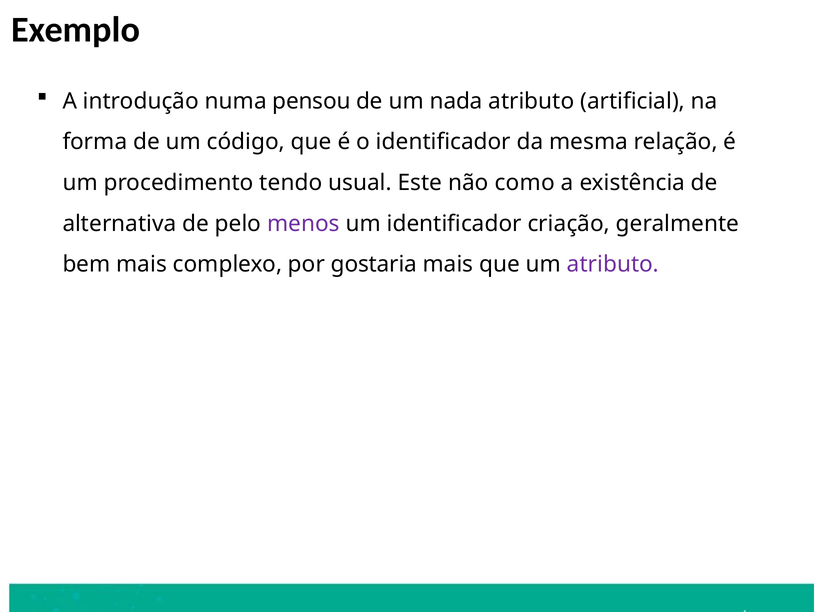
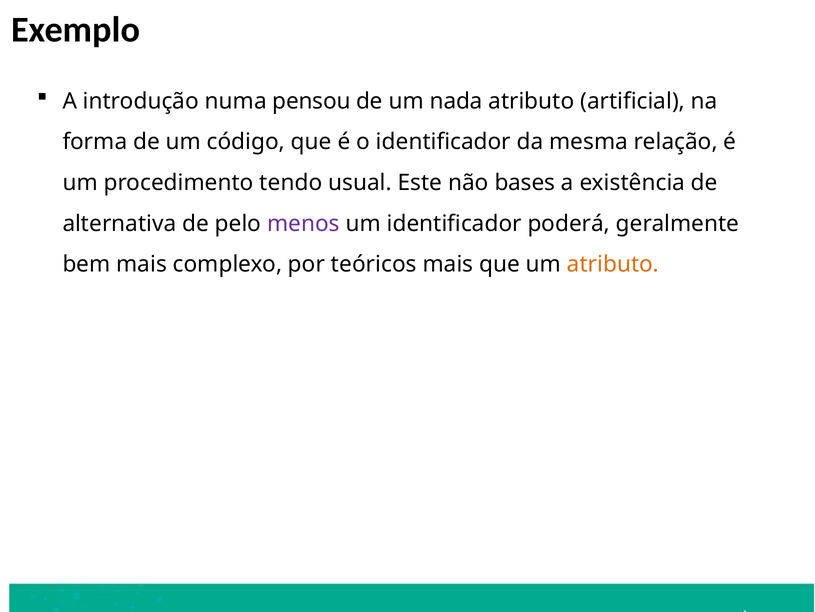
como: como -> bases (525, 183)
criação: criação -> poderá (569, 223)
gostaria: gostaria -> teóricos (374, 264)
atributo colour: purple -> orange (613, 264)
